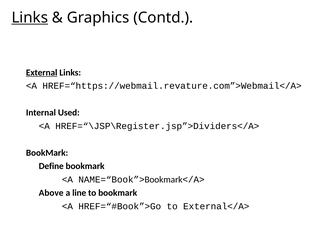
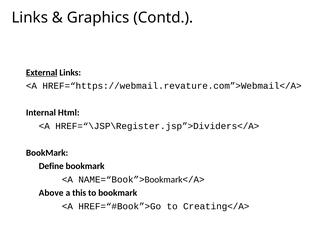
Links underline: present -> none (30, 18)
Used: Used -> Html (69, 112)
line: line -> this (79, 193)
External</A>: External</A> -> Creating</A> (216, 206)
